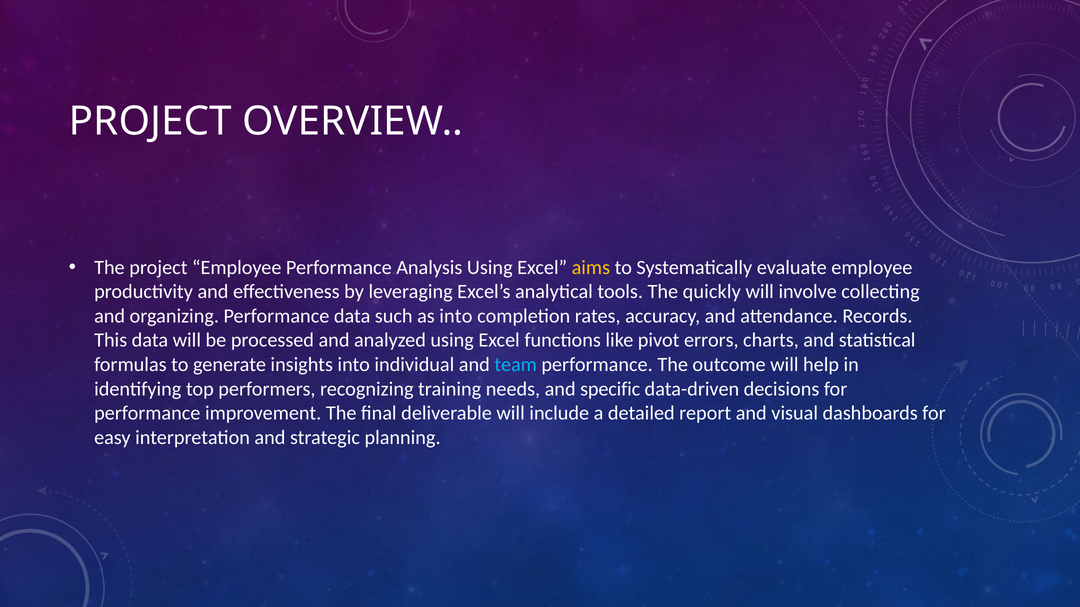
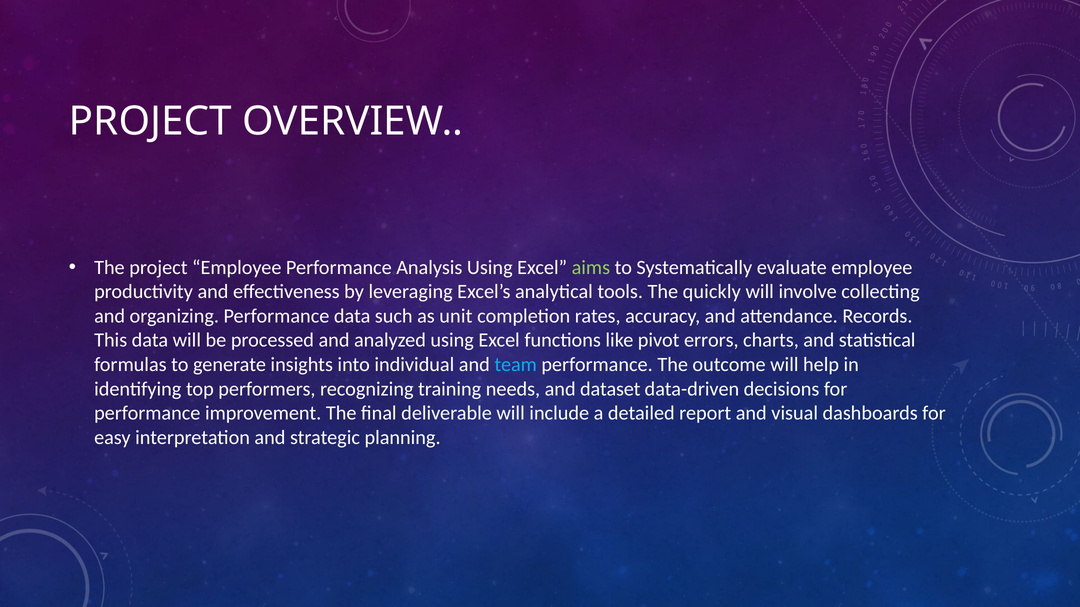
aims colour: yellow -> light green (591, 268)
as into: into -> unit (456, 316)
specific: specific -> dataset (610, 389)
